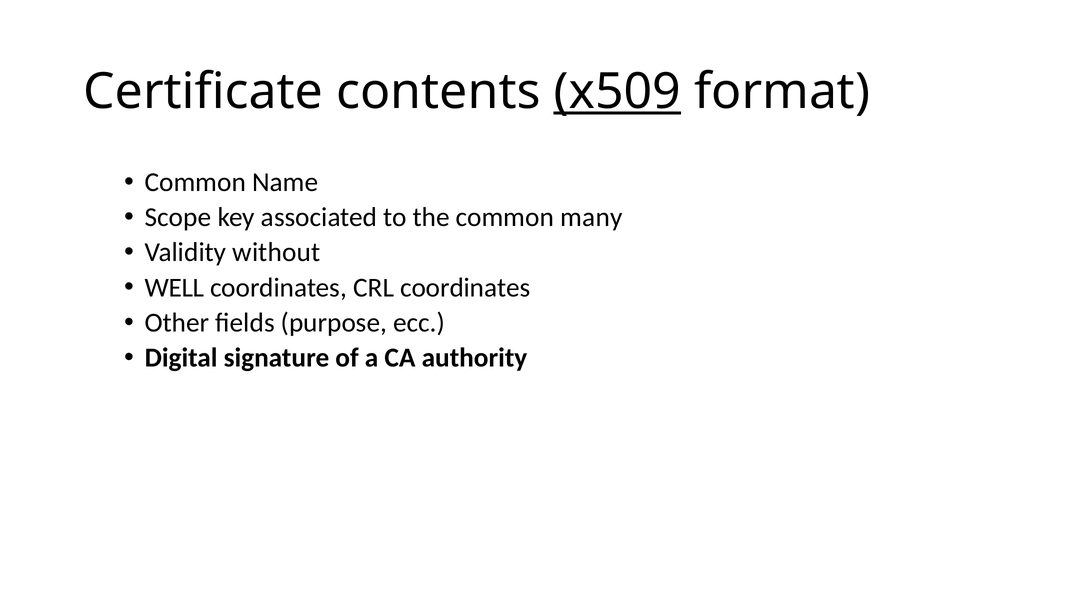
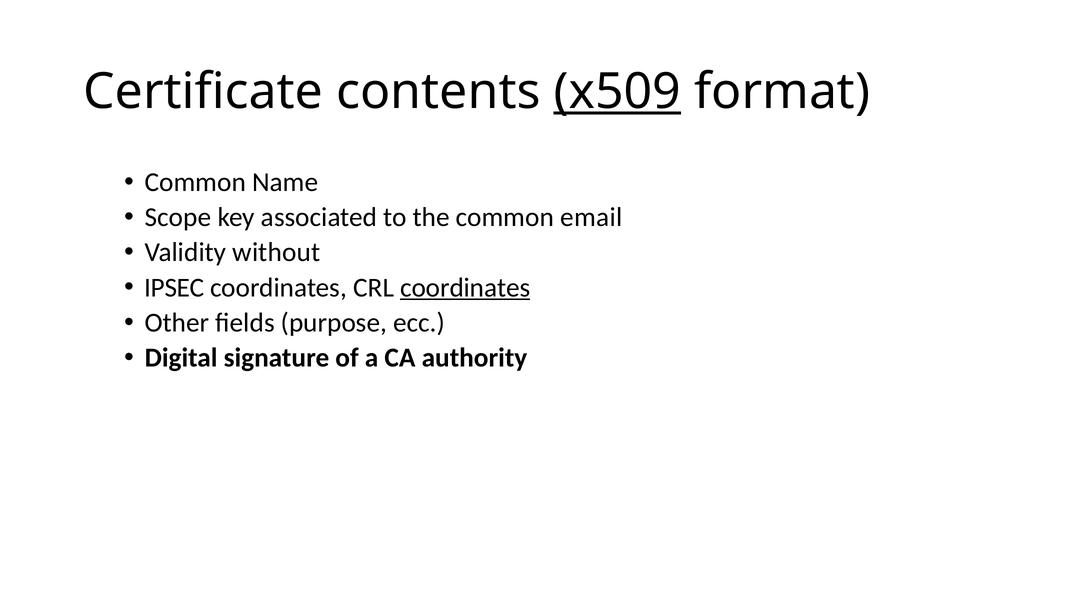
many: many -> email (591, 217)
WELL: WELL -> IPSEC (174, 288)
coordinates underline: none -> present (465, 288)
